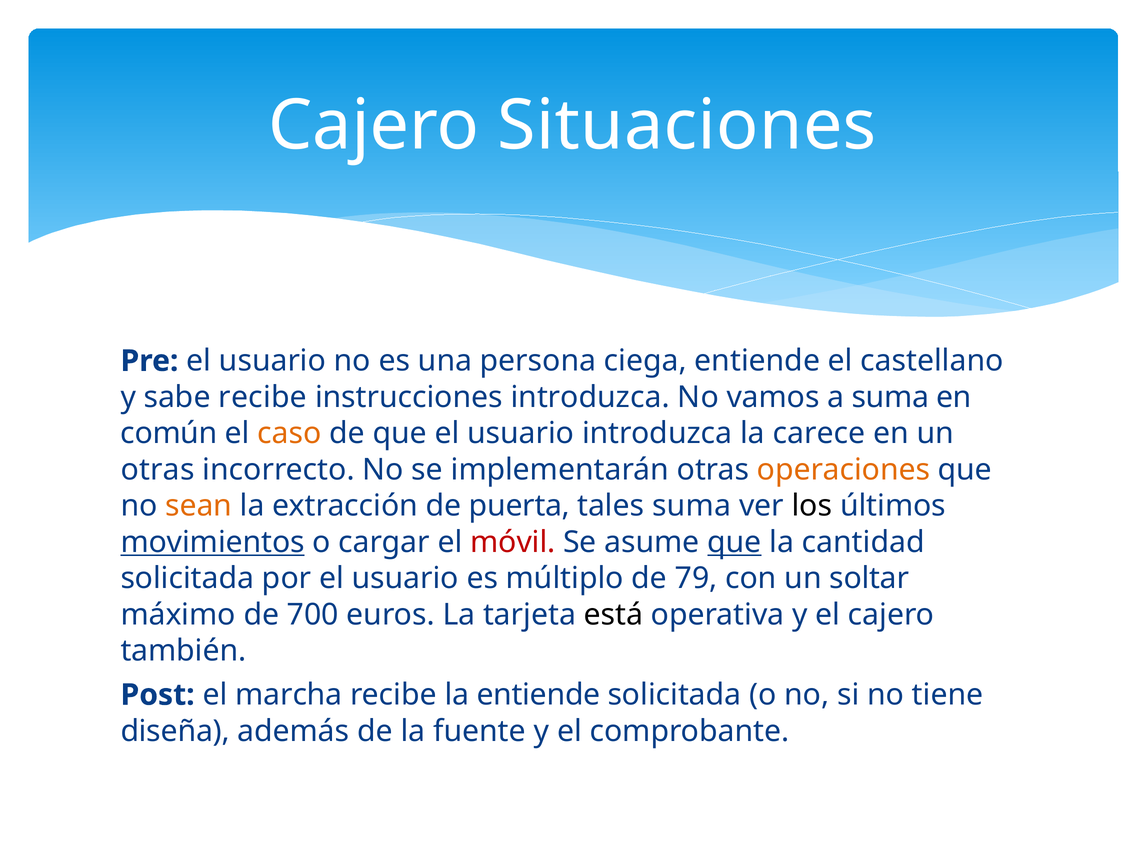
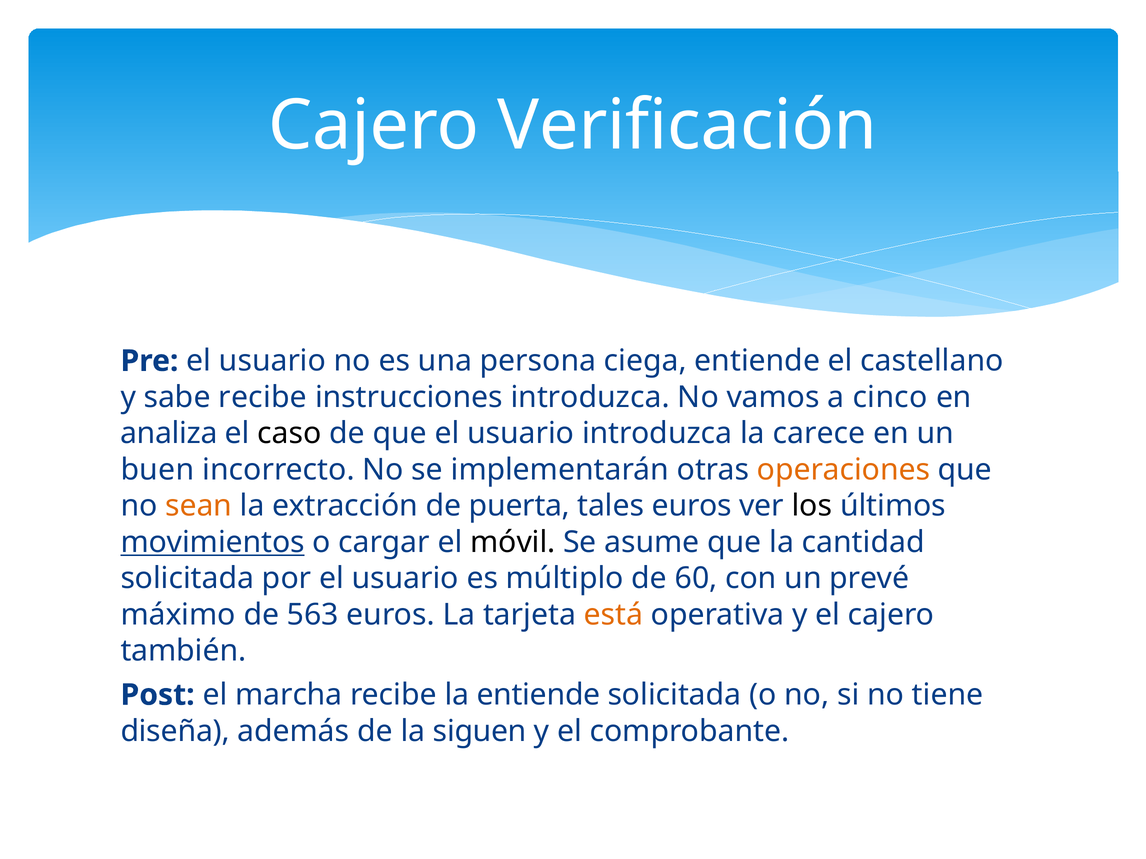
Situaciones: Situaciones -> Verificación (687, 126)
a suma: suma -> cinco (890, 397)
común: común -> analiza (169, 434)
caso colour: orange -> black (289, 434)
otras: otras -> buen (157, 470)
tales suma: suma -> euros (692, 506)
móvil colour: red -> black (513, 543)
que underline: present -> none (734, 543)
79: 79 -> 60 (696, 579)
soltar: soltar -> prevé (869, 579)
700: 700 -> 563 (313, 615)
está colour: black -> orange (613, 615)
fuente: fuente -> siguen (480, 732)
